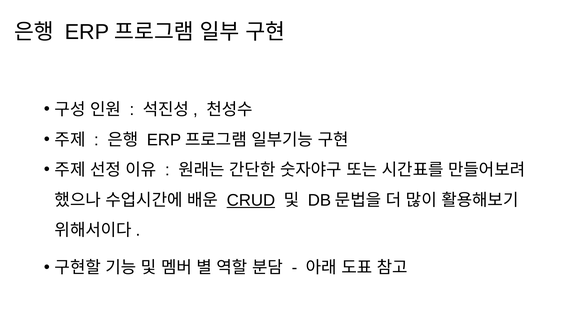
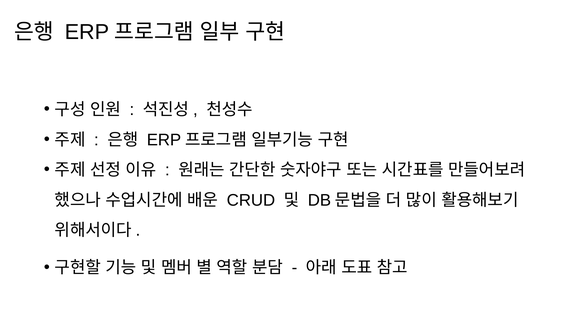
CRUD underline: present -> none (251, 200)
